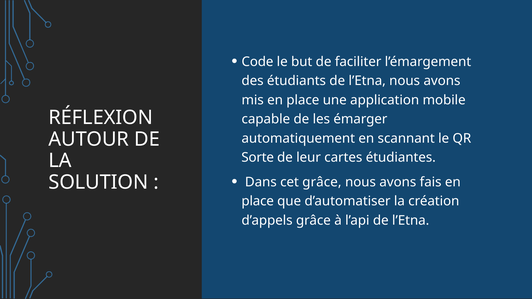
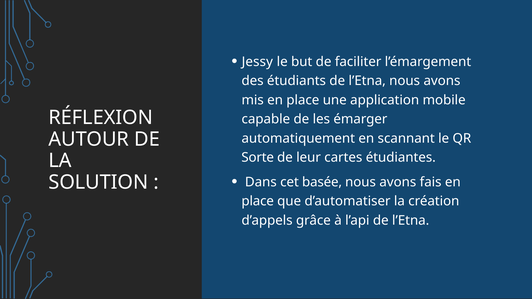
Code: Code -> Jessy (257, 62)
cet grâce: grâce -> basée (322, 182)
